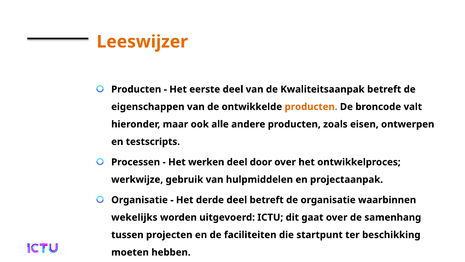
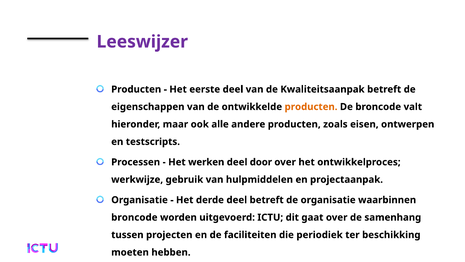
Leeswijzer colour: orange -> purple (142, 42)
wekelijks: wekelijks -> broncode (134, 217)
startpunt: startpunt -> periodiek (320, 235)
